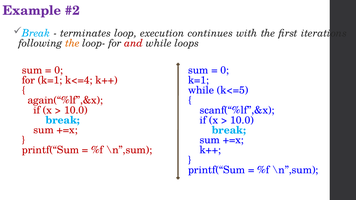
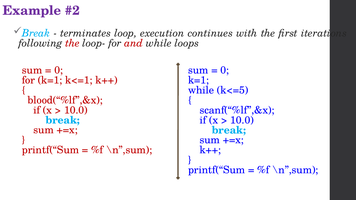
the colour: orange -> red (73, 43)
k<=4: k<=4 -> k<=1 (79, 80)
again(“%lf”,&x: again(“%lf”,&x -> blood(“%lf”,&x (65, 100)
